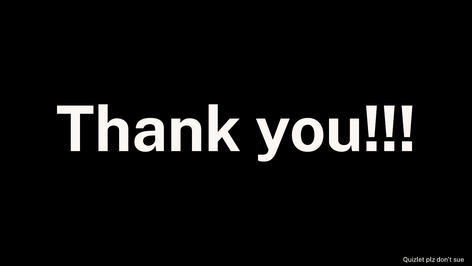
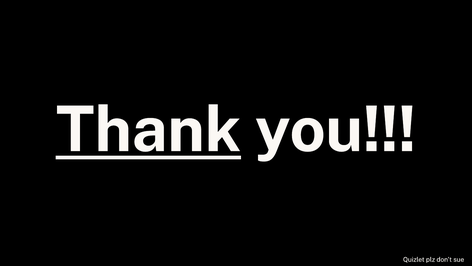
Thank underline: none -> present (148, 130)
